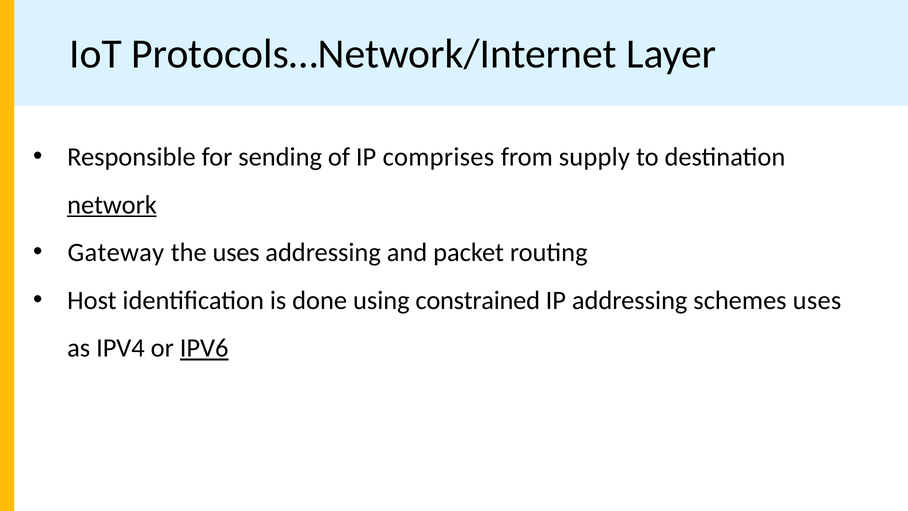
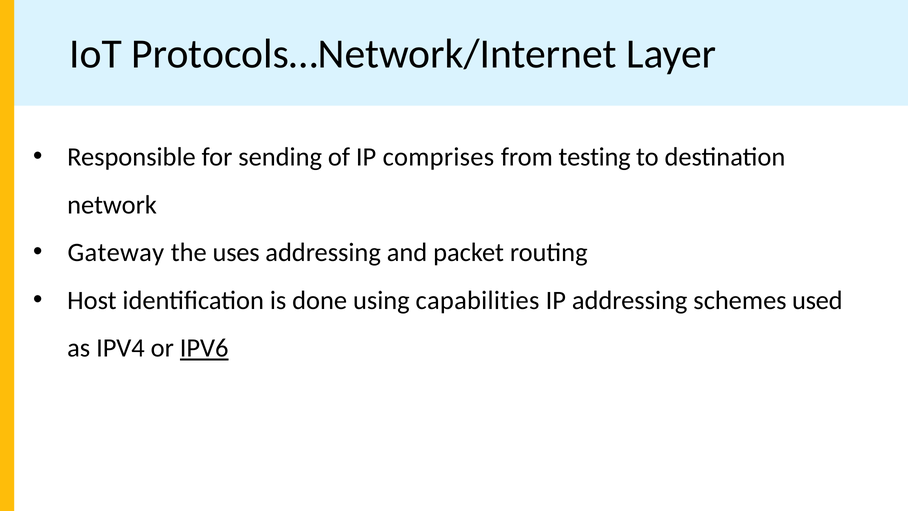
supply: supply -> testing (595, 157)
network underline: present -> none (112, 205)
constrained: constrained -> capabilities (478, 300)
schemes uses: uses -> used (817, 300)
